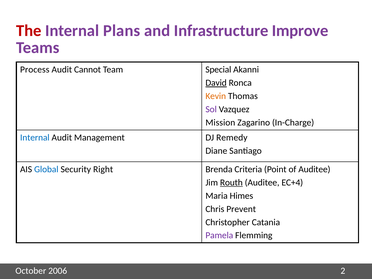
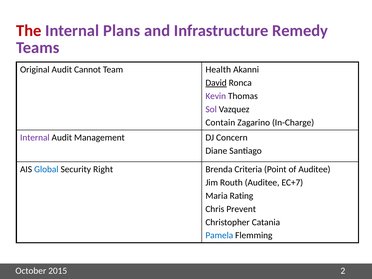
Improve: Improve -> Remedy (300, 31)
Process: Process -> Original (35, 70)
Special: Special -> Health (218, 70)
Kevin colour: orange -> purple (216, 96)
Mission: Mission -> Contain (220, 123)
Internal colour: blue -> purple (35, 138)
Remedy: Remedy -> Concern (232, 138)
Routh underline: present -> none (231, 183)
EC+4: EC+4 -> EC+7 (292, 183)
Himes: Himes -> Rating (241, 196)
Pamela colour: purple -> blue (219, 235)
2006: 2006 -> 2015 (58, 271)
